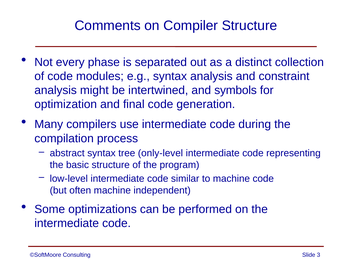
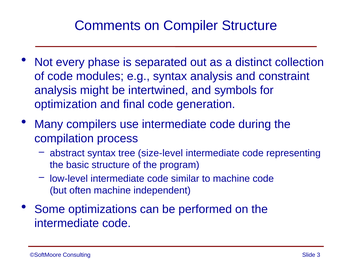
only-level: only-level -> size-level (160, 153)
